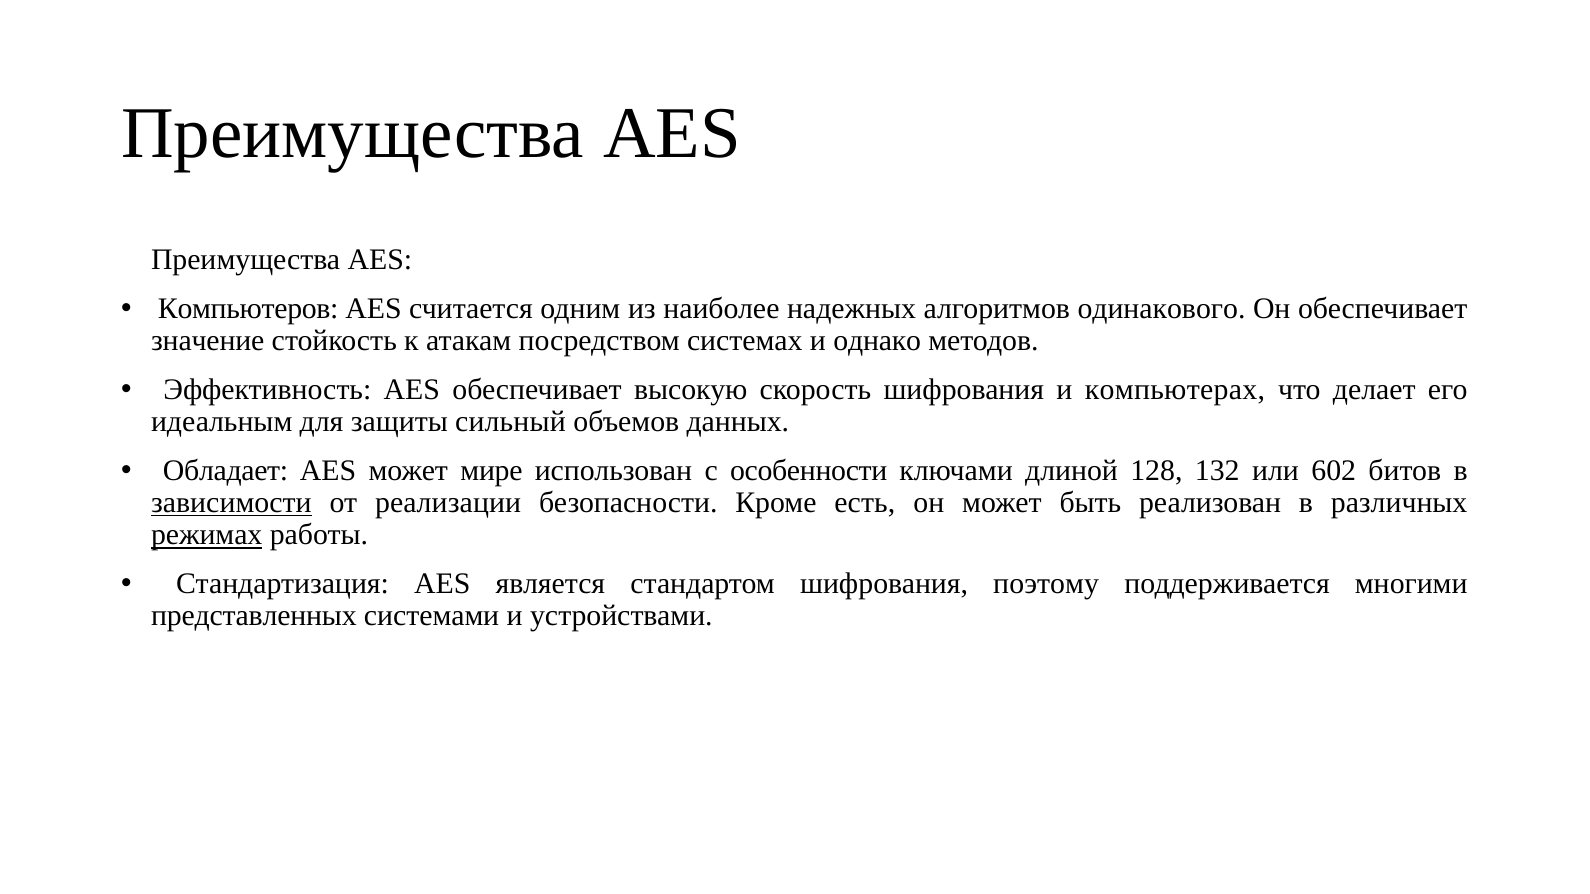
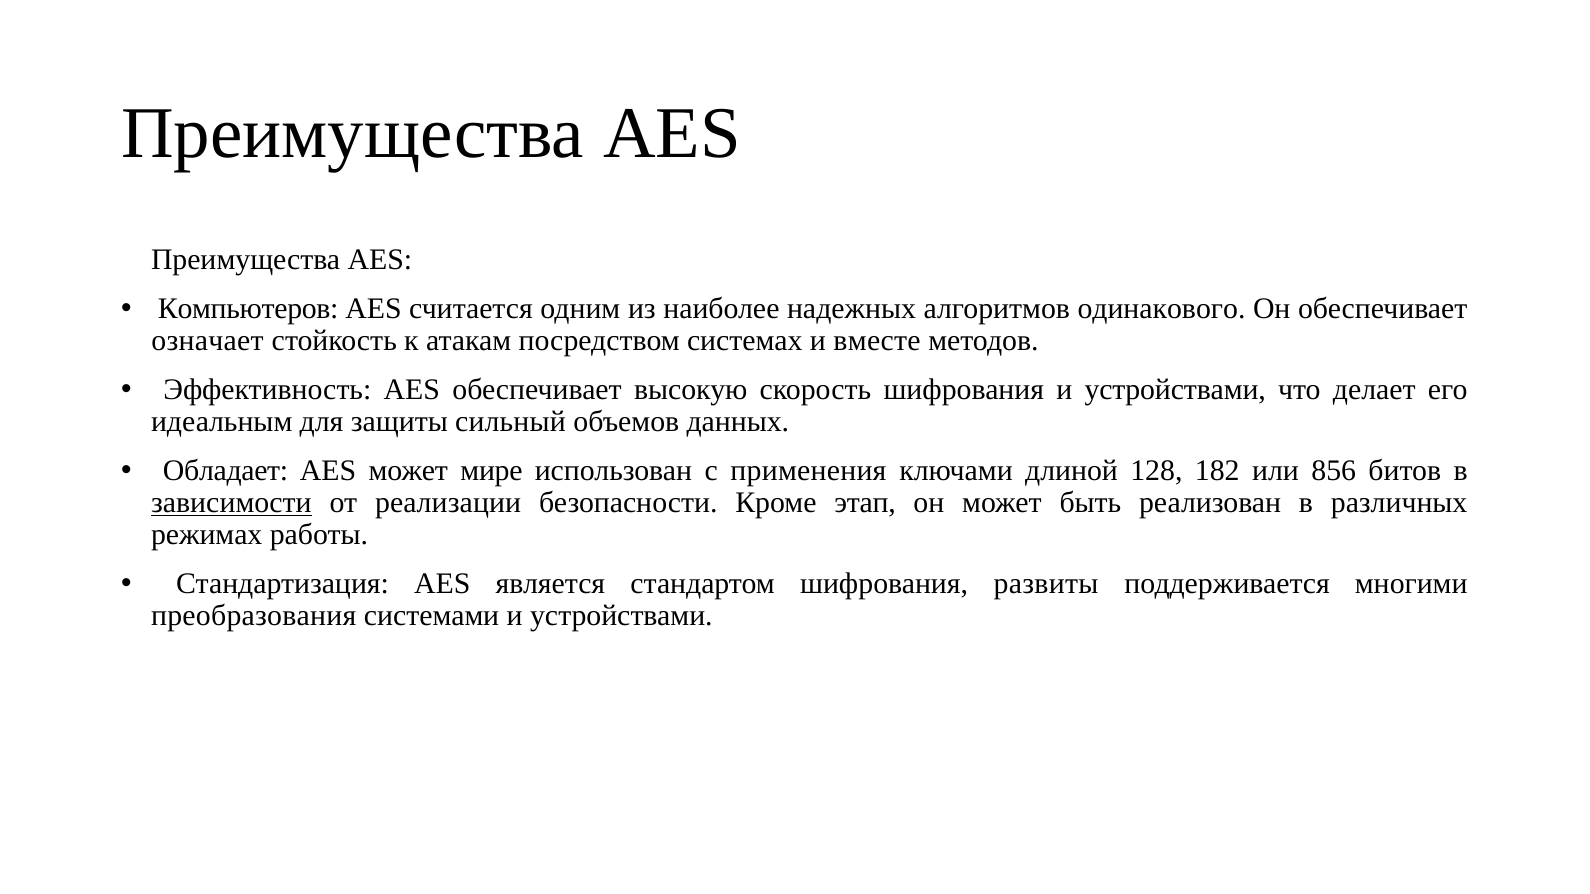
значение: значение -> означает (207, 341)
однако: однако -> вместе (877, 341)
шифрования и компьютерах: компьютерах -> устройствами (1175, 390)
особенности: особенности -> применения (808, 471)
132: 132 -> 182 (1217, 471)
602: 602 -> 856 (1334, 471)
есть: есть -> этап (865, 503)
режимах underline: present -> none (207, 535)
поэтому: поэтому -> развиты (1046, 584)
представленных: представленных -> преобразования (254, 616)
